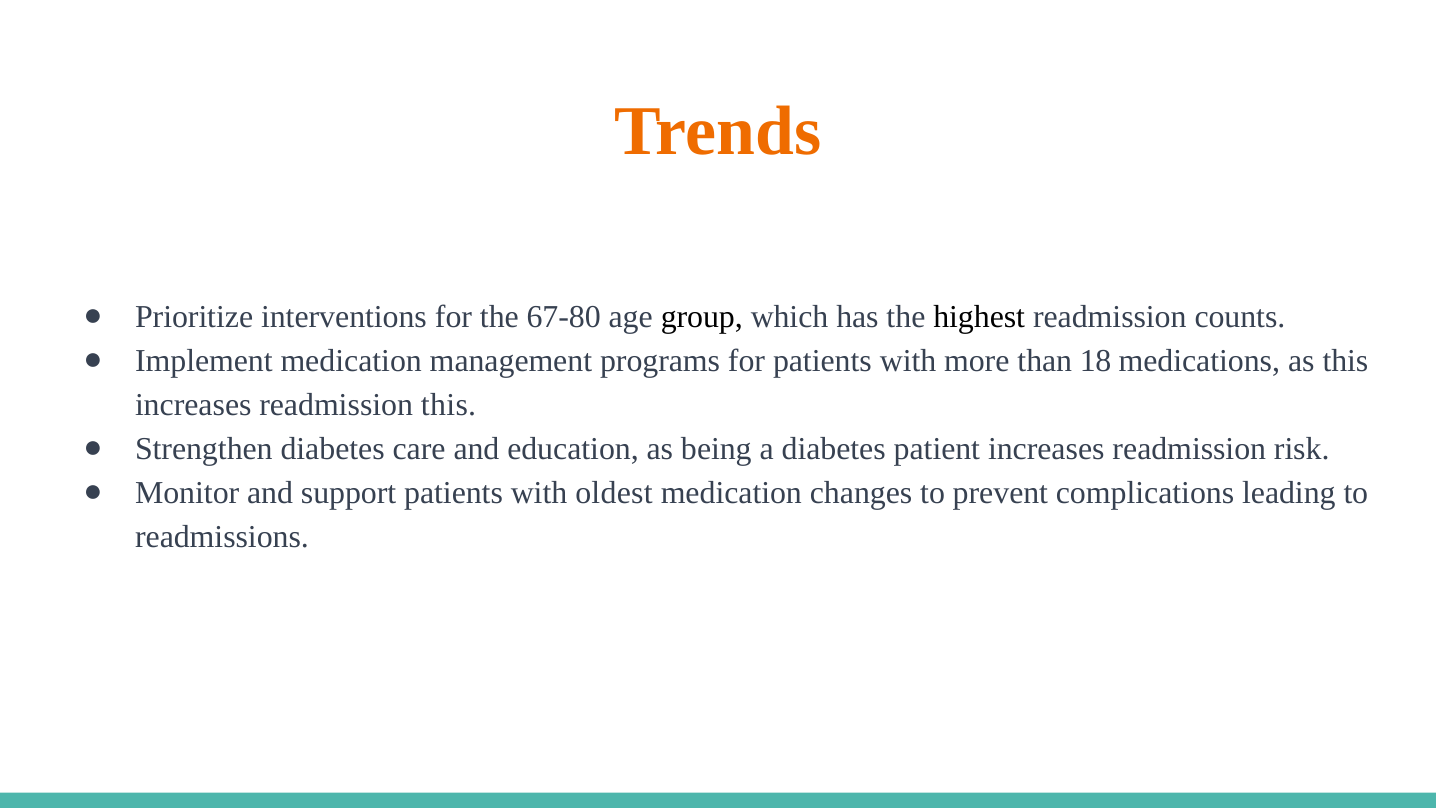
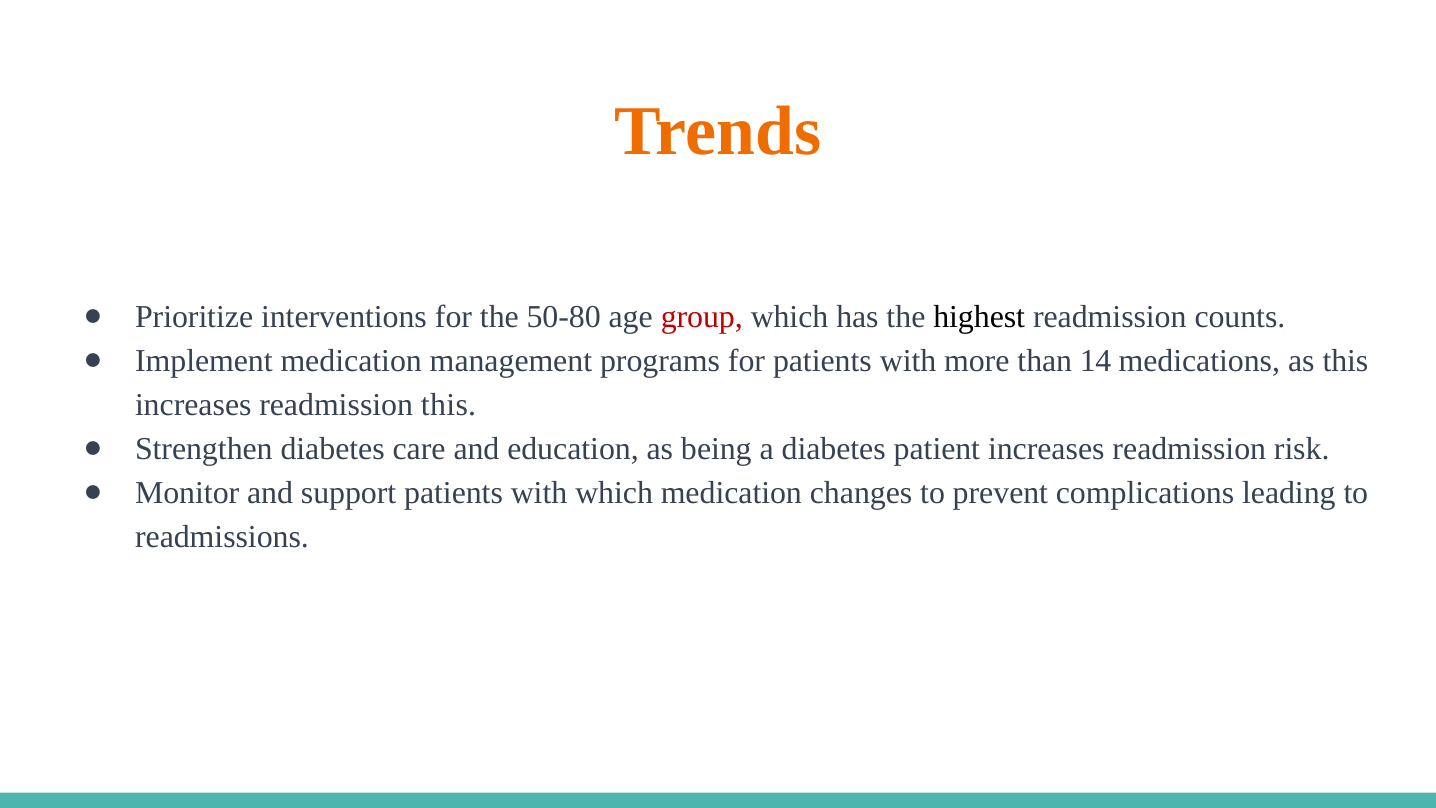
67-80: 67-80 -> 50-80 (564, 317)
group colour: black -> red (702, 317)
18: 18 -> 14 (1096, 361)
with oldest: oldest -> which (614, 493)
